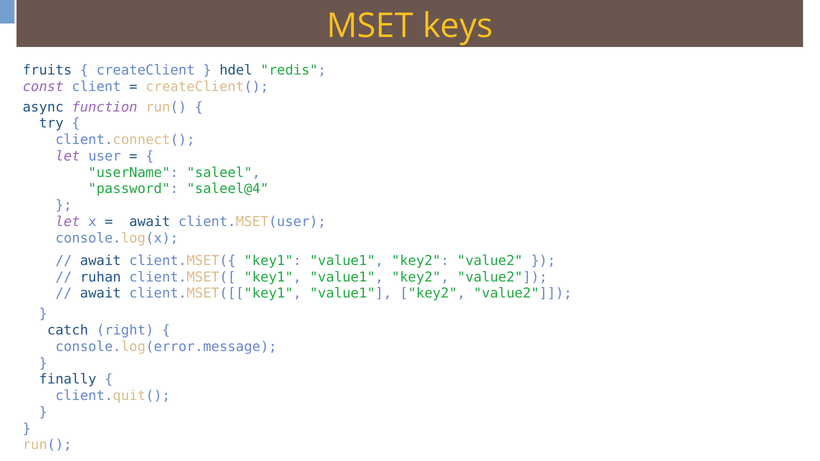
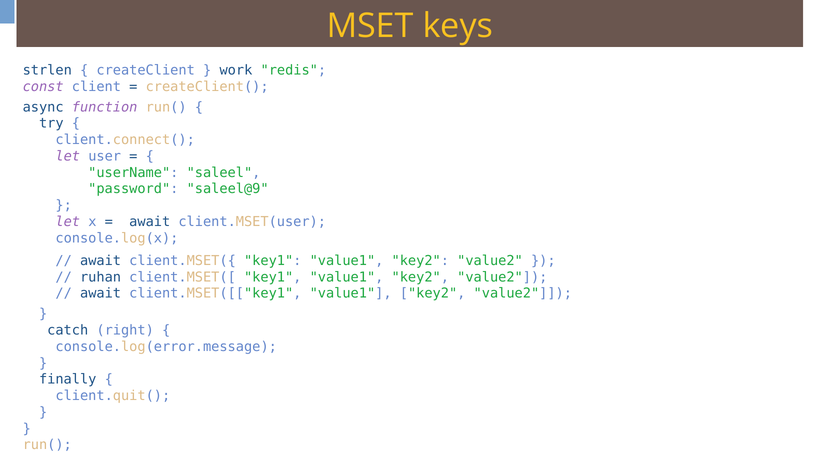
fruits: fruits -> strlen (47, 70)
hdel: hdel -> work (236, 70)
saleel@4: saleel@4 -> saleel@9 (228, 189)
